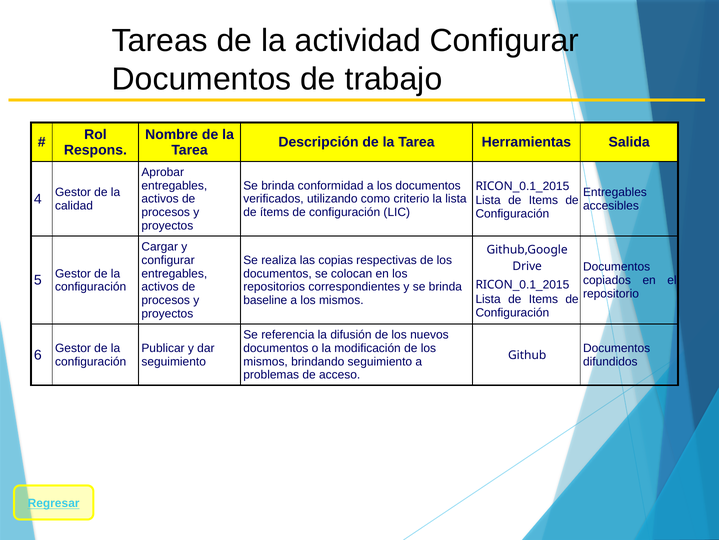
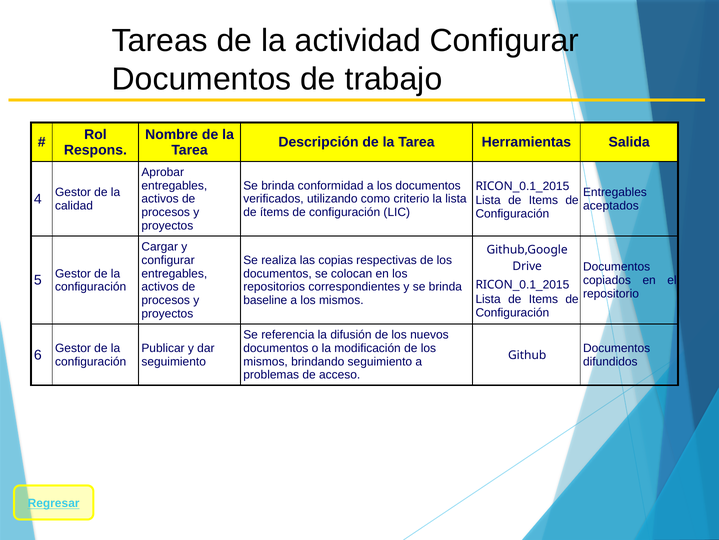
accesibles: accesibles -> aceptados (611, 205)
